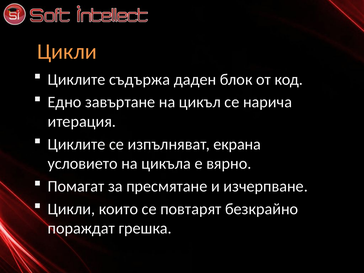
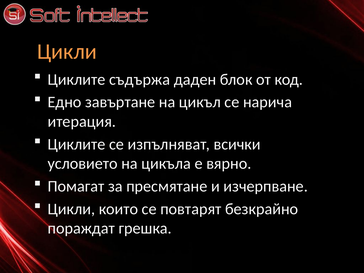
екрана: екрана -> всички (237, 144)
